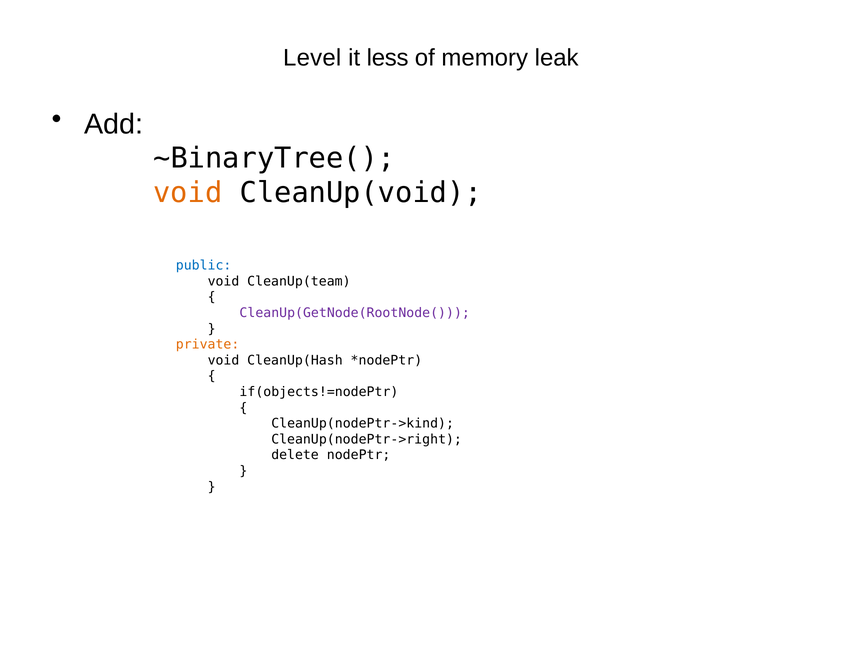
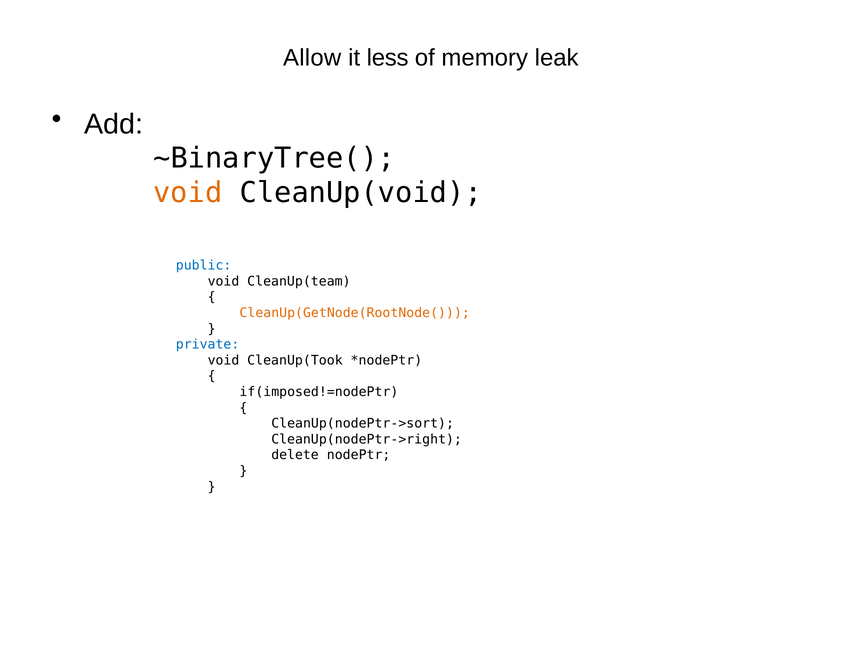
Level: Level -> Allow (312, 58)
CleanUp(GetNode(RootNode( colour: purple -> orange (355, 313)
private colour: orange -> blue (208, 345)
CleanUp(Hash: CleanUp(Hash -> CleanUp(Took (295, 361)
if(objects!=nodePtr: if(objects!=nodePtr -> if(imposed!=nodePtr (319, 392)
CleanUp(nodePtr->kind: CleanUp(nodePtr->kind -> CleanUp(nodePtr->sort (363, 424)
